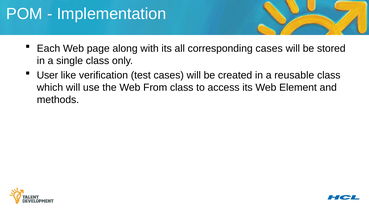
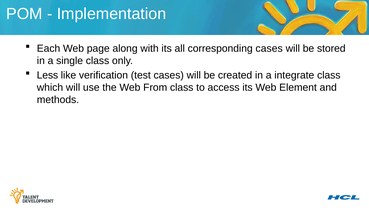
User: User -> Less (47, 75)
reusable: reusable -> integrate (294, 75)
